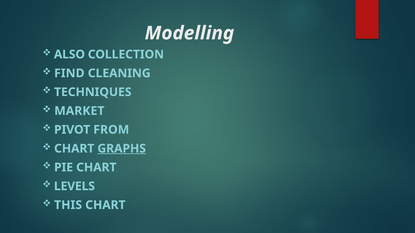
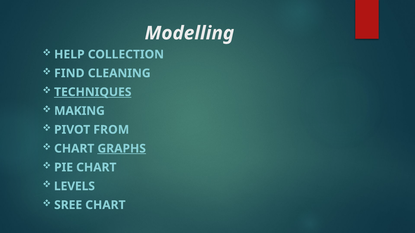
ALSO: ALSO -> HELP (69, 55)
TECHNIQUES underline: none -> present (93, 92)
MARKET: MARKET -> MAKING (79, 111)
THIS: THIS -> SREE (68, 205)
